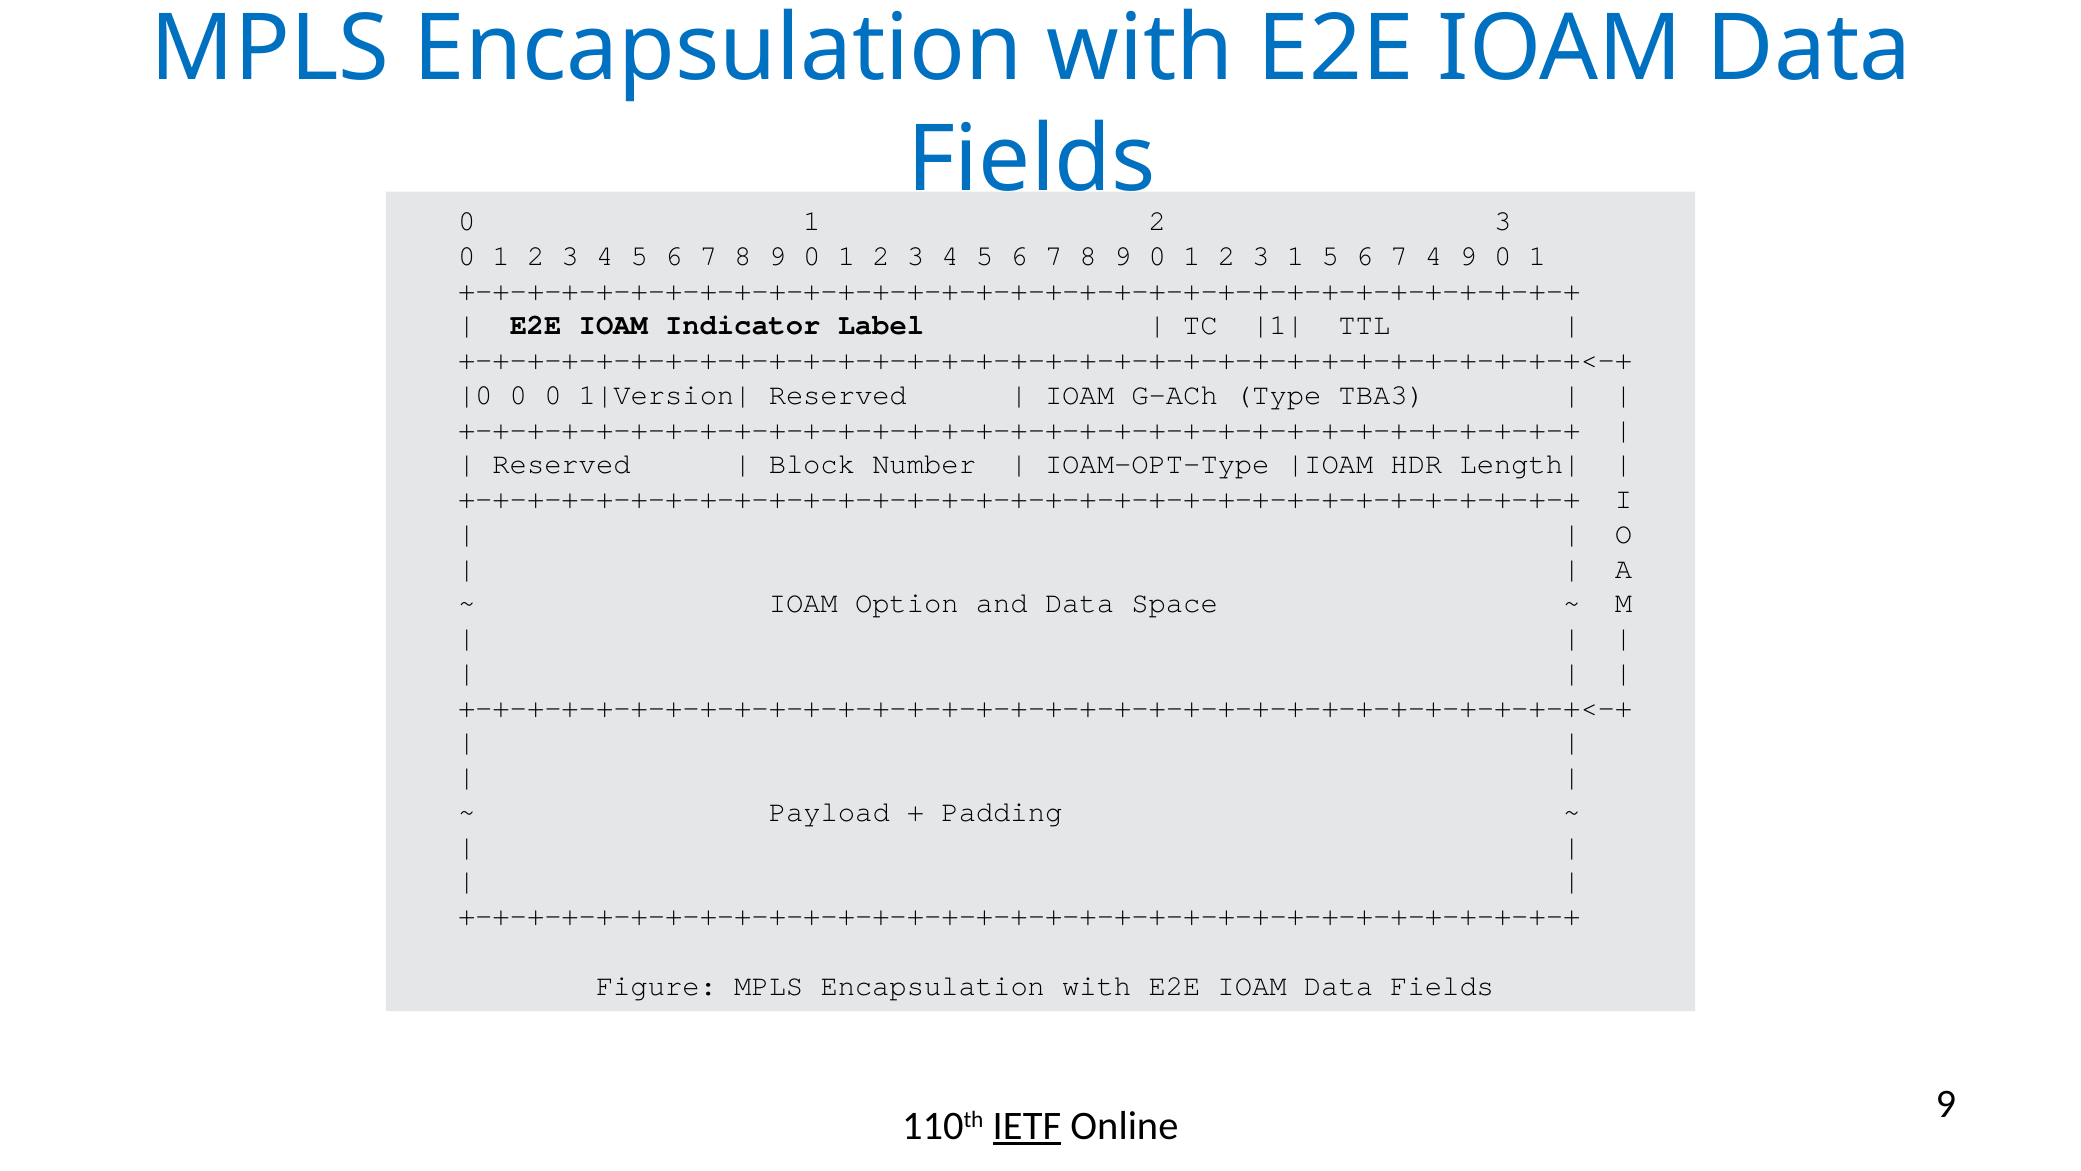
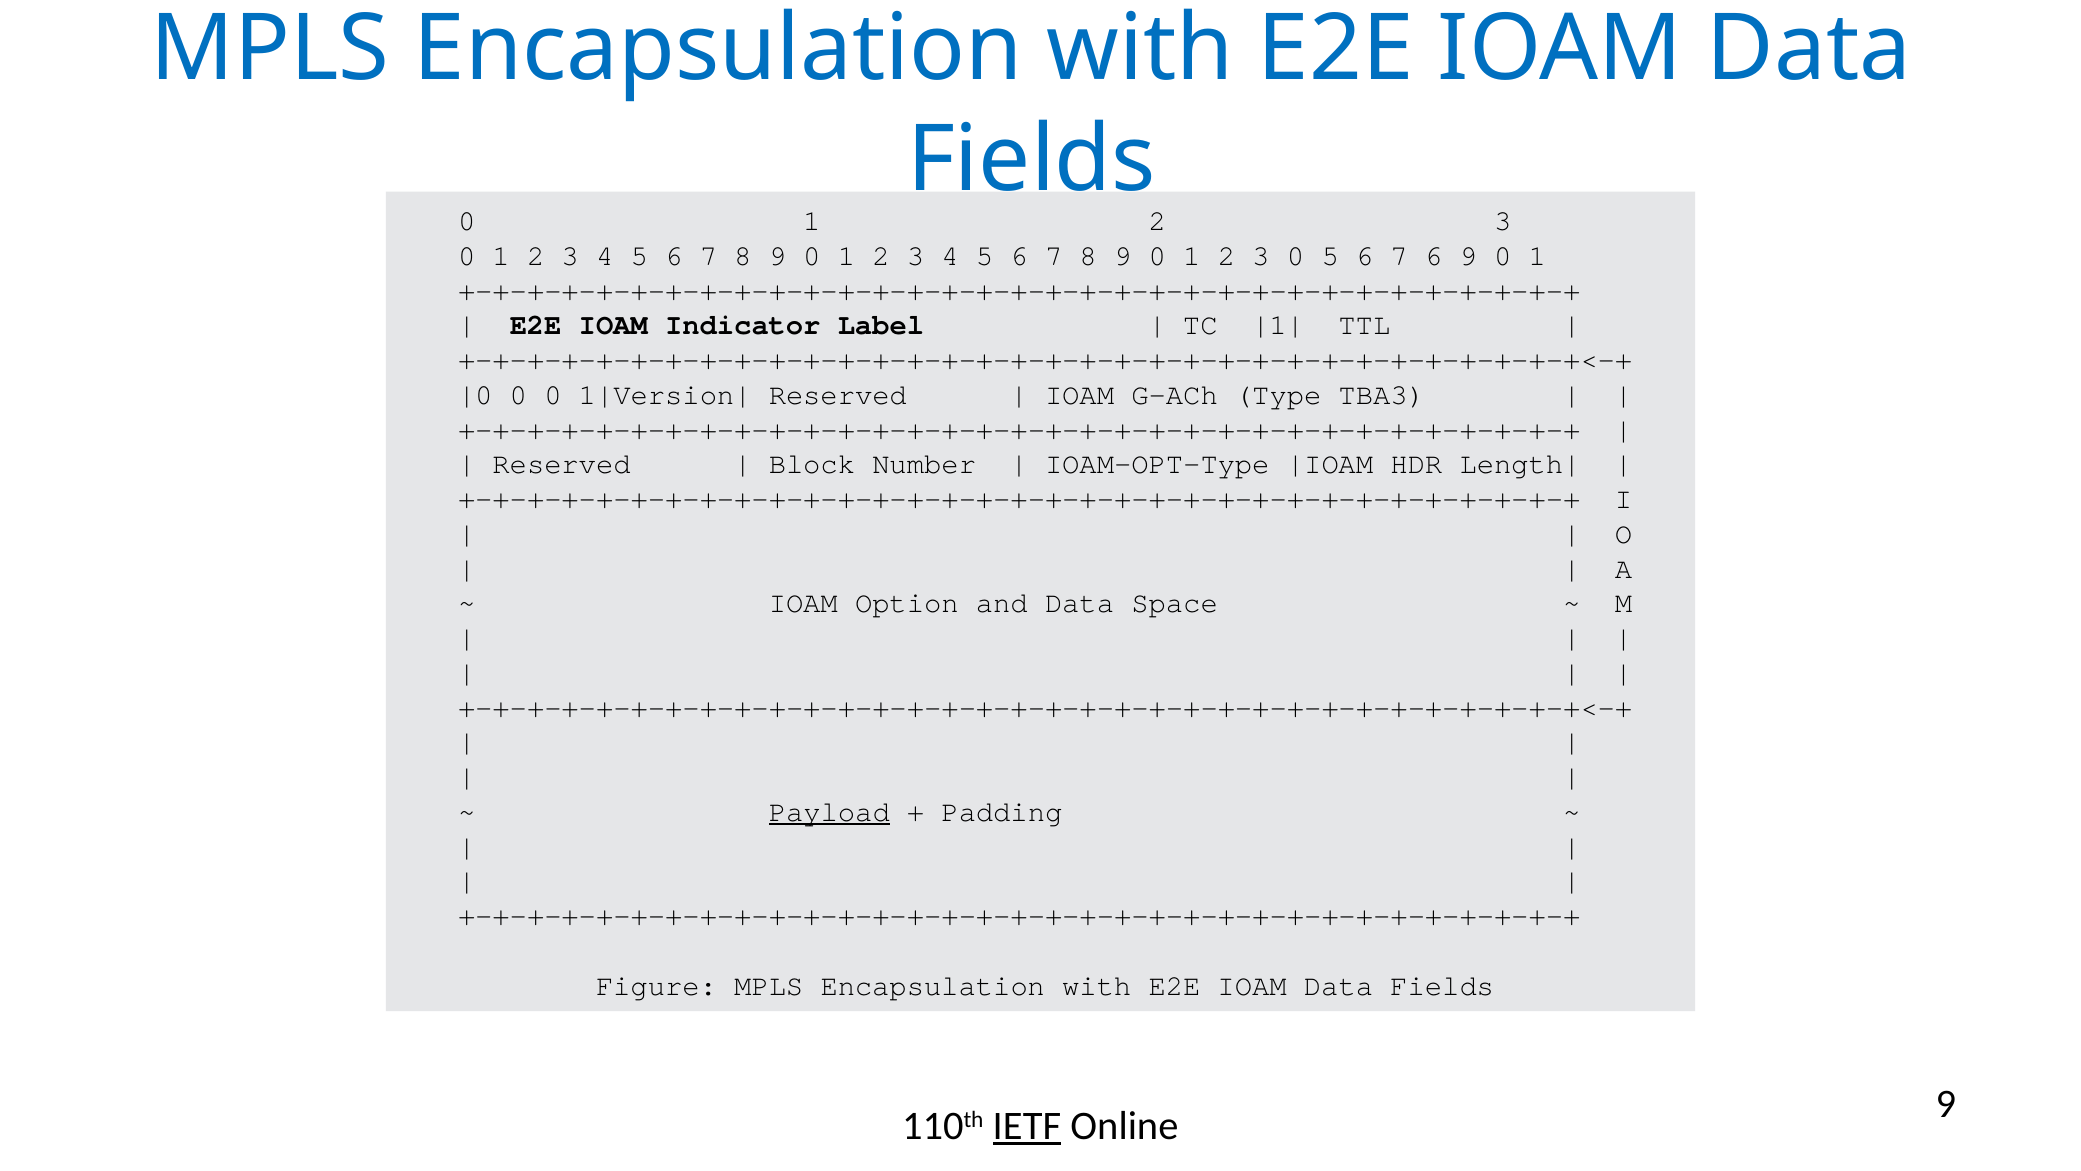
1: 1 -> 0 (1296, 256)
7 4: 4 -> 6 (1434, 256)
Payload underline: none -> present (829, 812)
